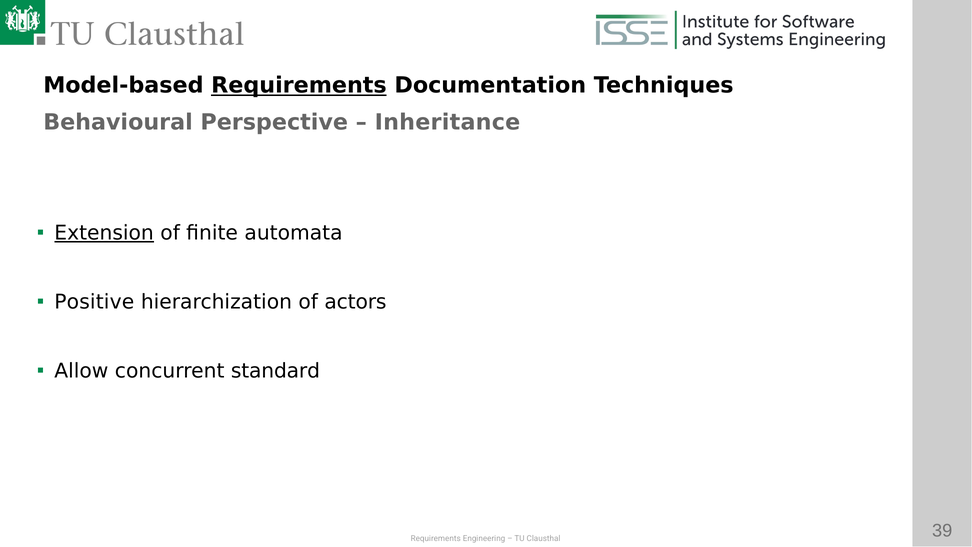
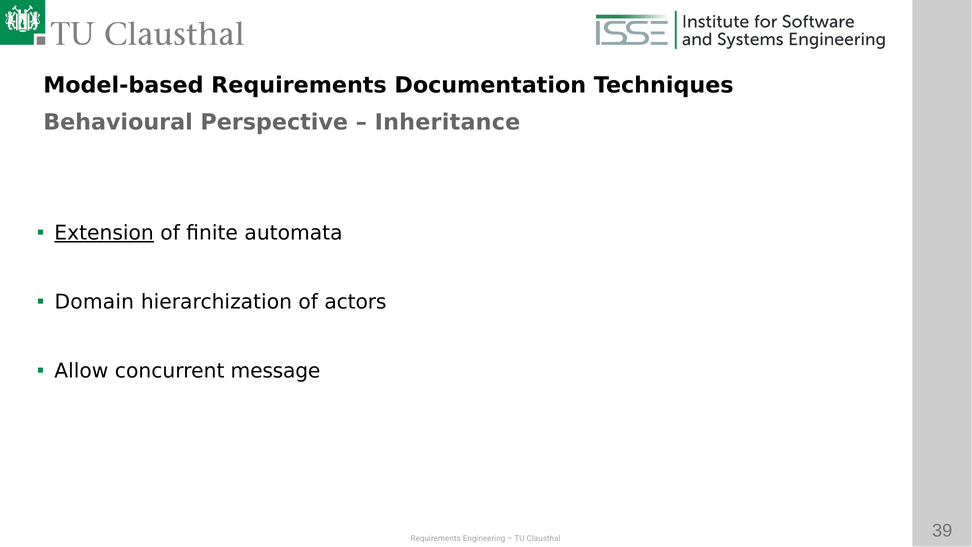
Requirements underline: present -> none (299, 86)
Positive: Positive -> Domain (94, 302)
standard: standard -> message (275, 371)
